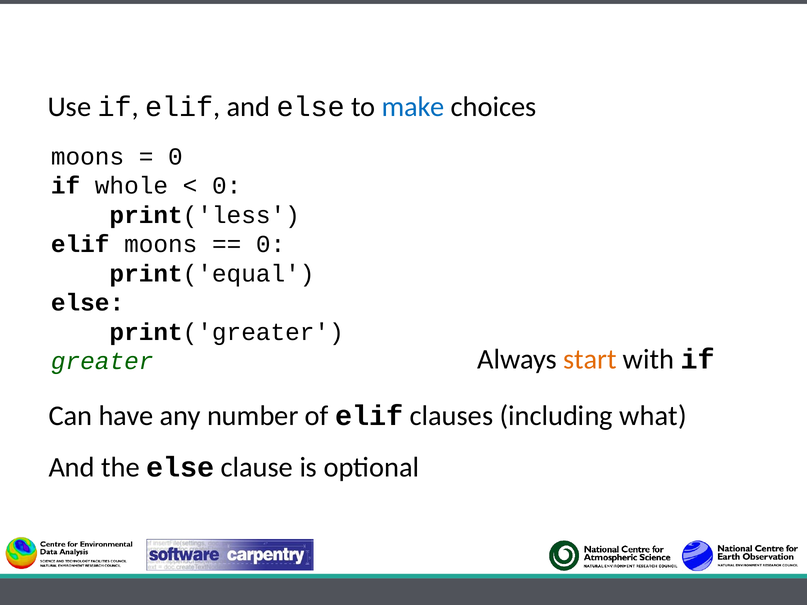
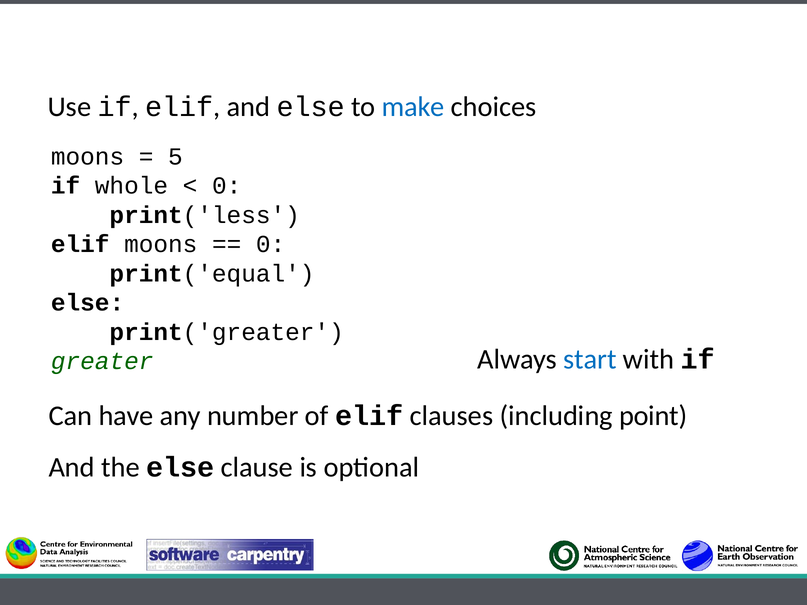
0: 0 -> 5 (175, 157)
start colour: orange -> blue (590, 359)
what: what -> point (653, 416)
